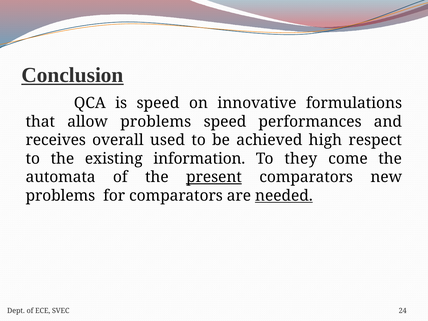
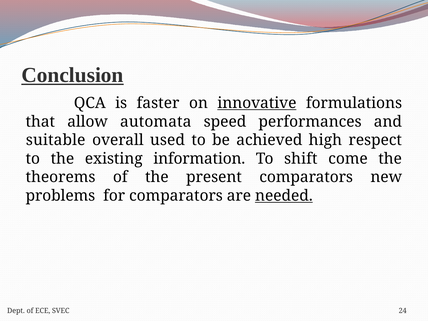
is speed: speed -> faster (158, 103)
innovative underline: none -> present (257, 103)
allow problems: problems -> automata (156, 122)
receives: receives -> suitable (56, 140)
they: they -> shift (301, 159)
automata: automata -> theorems (61, 177)
present underline: present -> none (214, 177)
